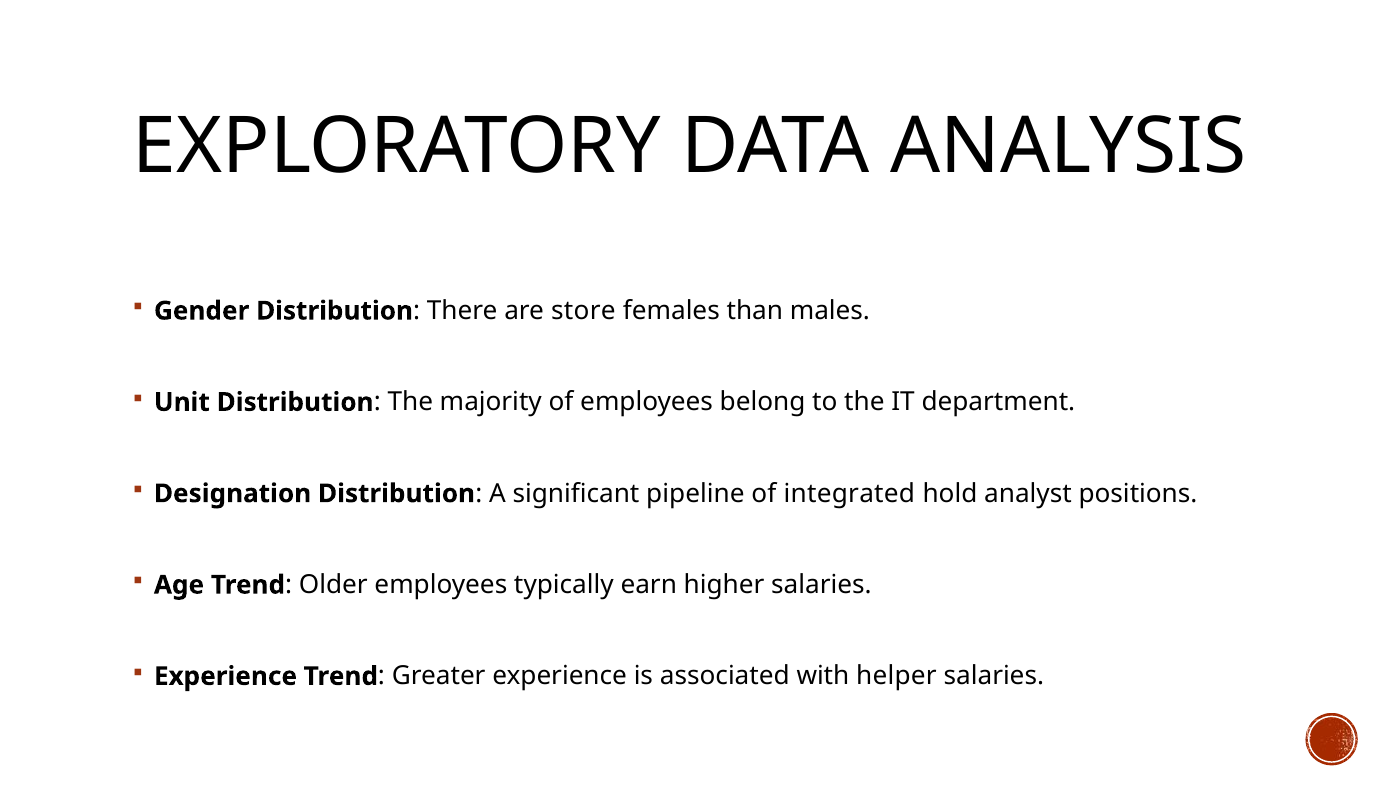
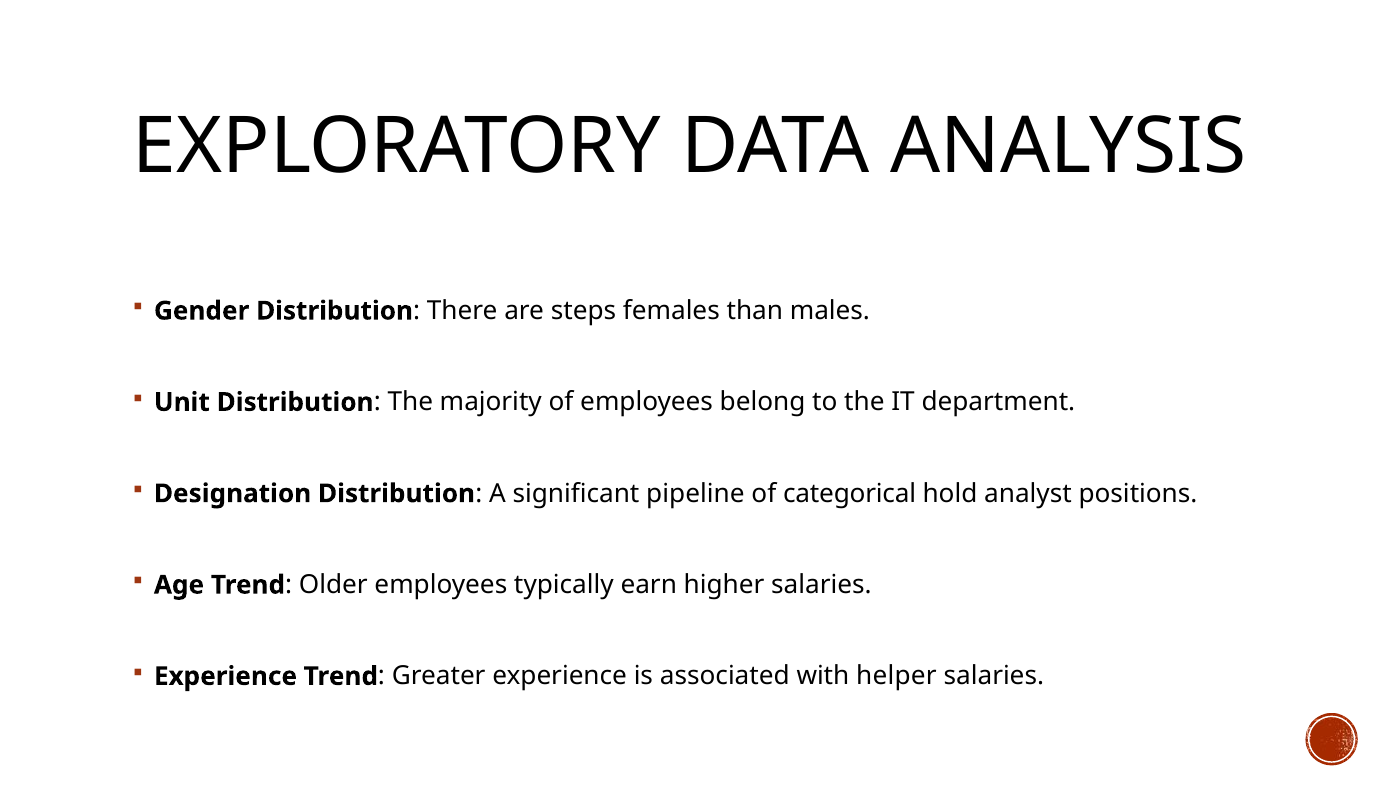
store: store -> steps (584, 311)
integrated: integrated -> categorical (850, 494)
